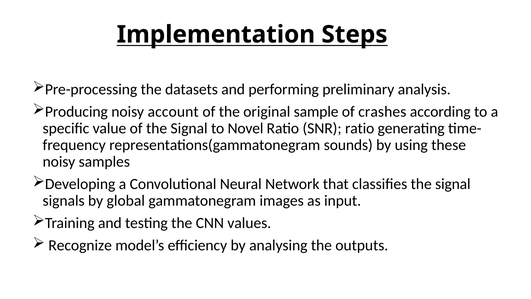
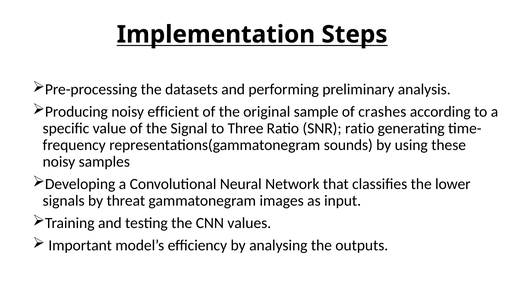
account: account -> efficient (173, 112)
Novel: Novel -> Three (246, 128)
classifies the signal: signal -> lower (453, 184)
global: global -> threat (126, 201)
Recognize: Recognize -> Important (80, 245)
